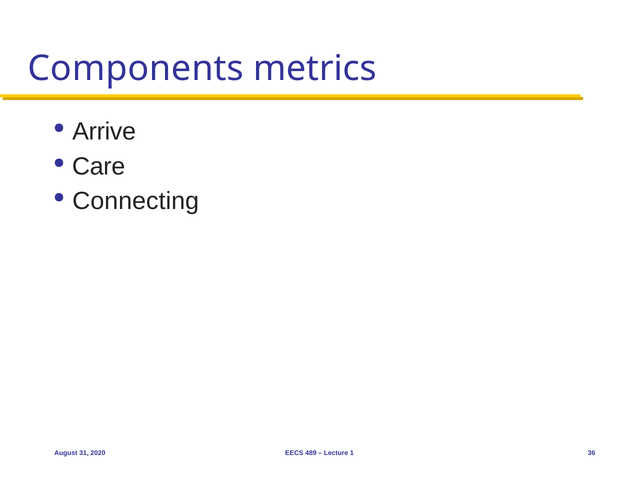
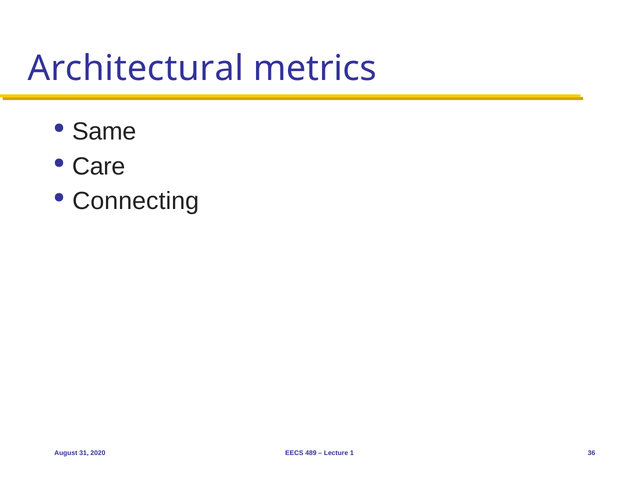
Components: Components -> Architectural (136, 68)
Arrive: Arrive -> Same (104, 132)
